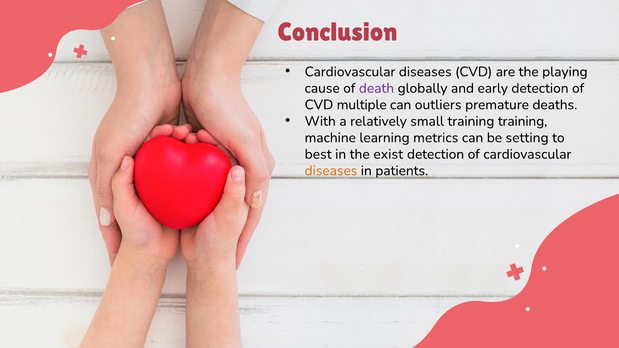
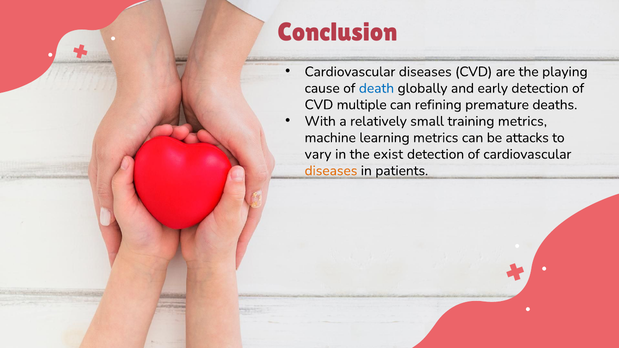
death colour: purple -> blue (376, 88)
outliers: outliers -> refining (438, 105)
training training: training -> metrics (522, 121)
setting: setting -> attacks (527, 138)
best: best -> vary (318, 154)
